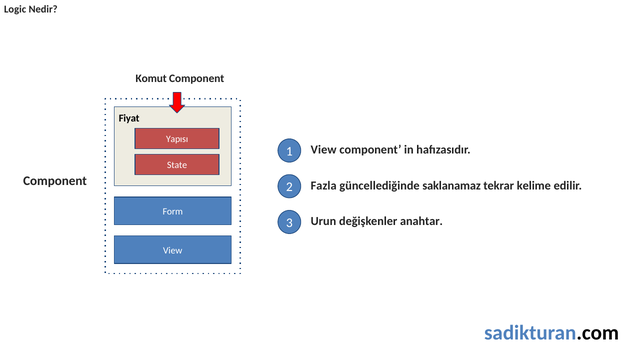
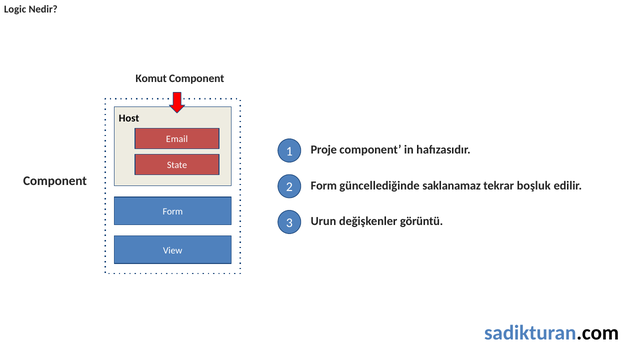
Fiyat: Fiyat -> Host (129, 118)
Yapısı: Yapısı -> Email (177, 139)
View: View -> Proje (324, 150)
Fazla: Fazla -> Form (324, 186)
kelime: kelime -> boşluk (534, 186)
anahtar: anahtar -> görüntü (422, 221)
